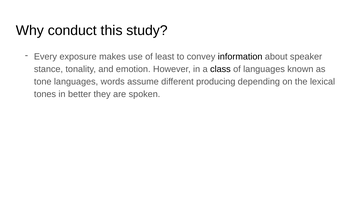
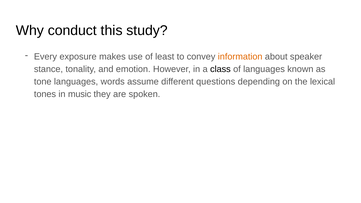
information colour: black -> orange (240, 57)
producing: producing -> questions (216, 82)
better: better -> music (80, 94)
